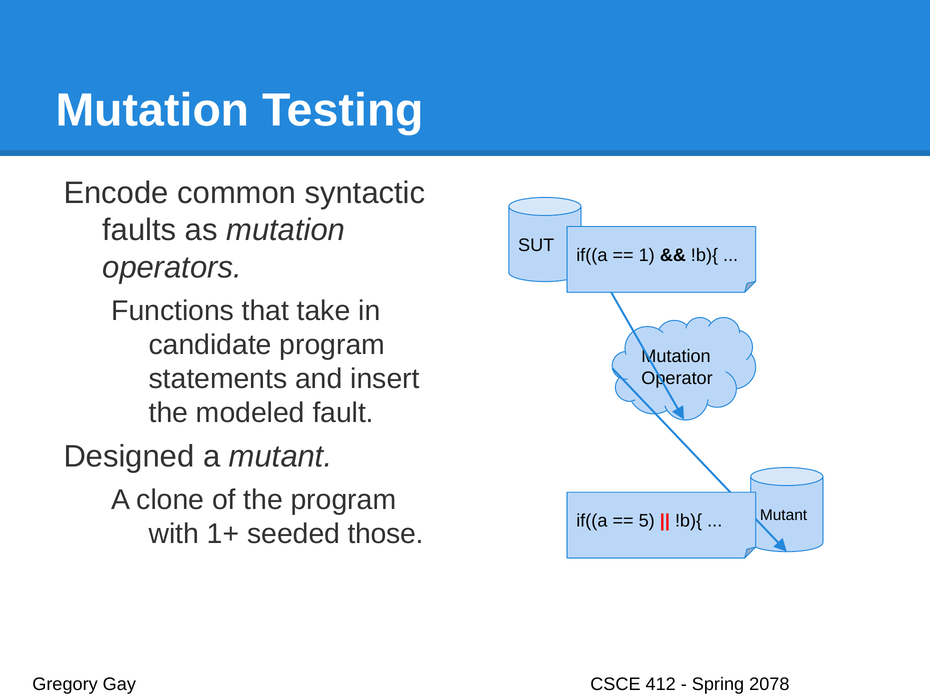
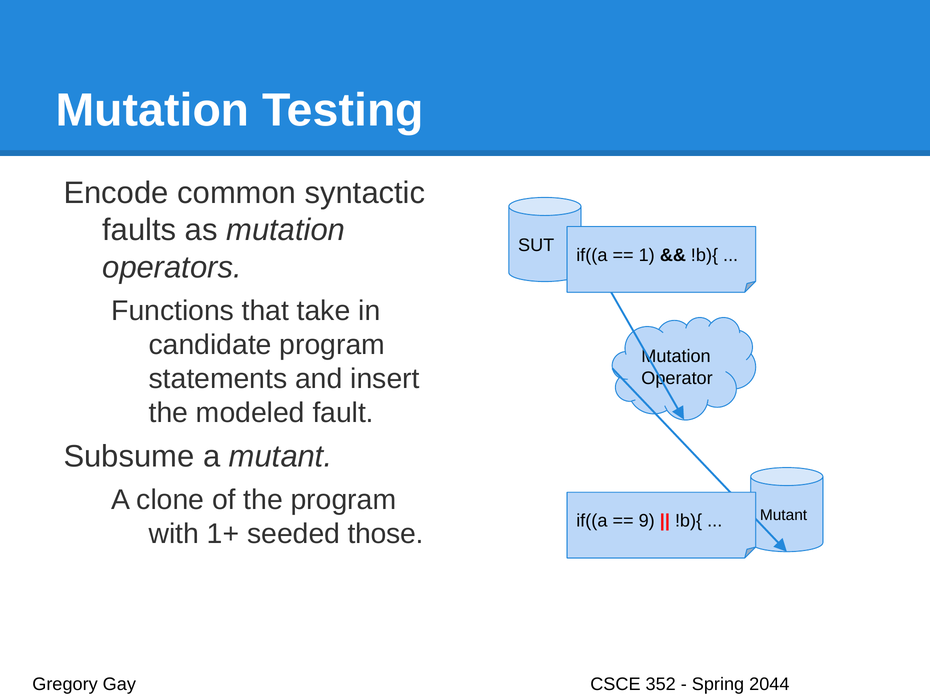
Designed: Designed -> Subsume (129, 456)
5: 5 -> 9 (647, 521)
412: 412 -> 352 (661, 684)
2078: 2078 -> 2044 (769, 684)
